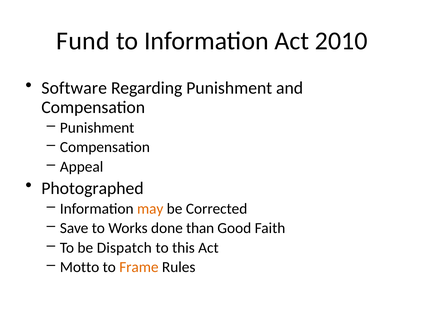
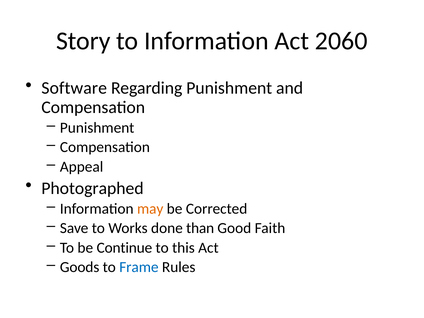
Fund: Fund -> Story (83, 41)
2010: 2010 -> 2060 (341, 41)
Dispatch: Dispatch -> Continue (124, 248)
Motto: Motto -> Goods (80, 267)
Frame colour: orange -> blue (139, 267)
